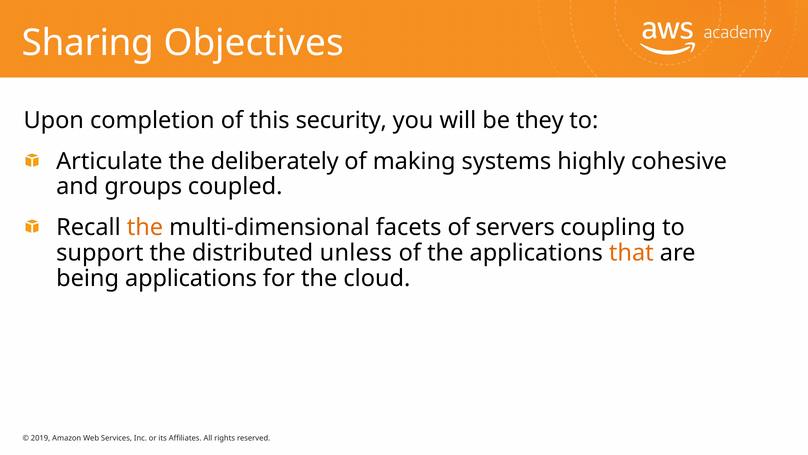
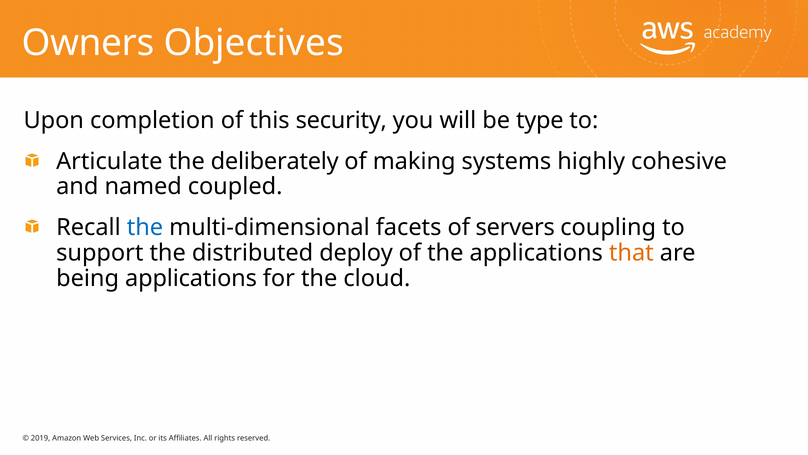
Sharing: Sharing -> Owners (88, 43)
they: they -> type (540, 120)
groups: groups -> named (143, 186)
the colour: orange -> blue (145, 227)
unless: unless -> deploy (356, 253)
